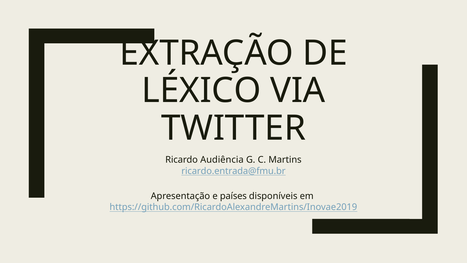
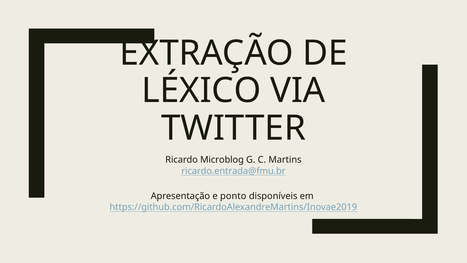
Audiência: Audiência -> Microblog (222, 160)
países: países -> ponto (233, 196)
